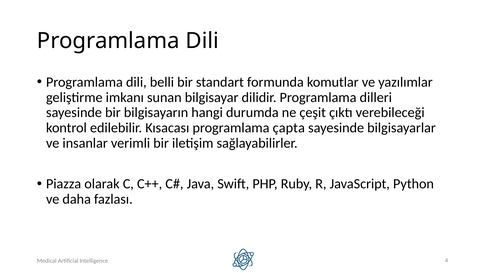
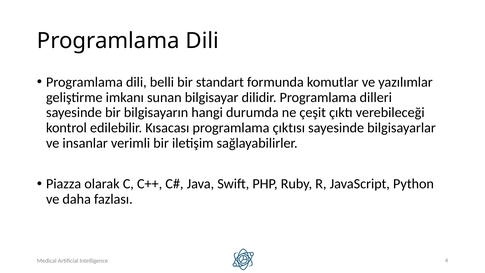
çapta: çapta -> çıktısı (289, 128)
